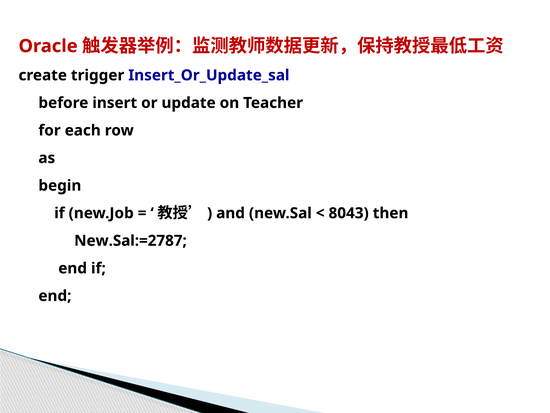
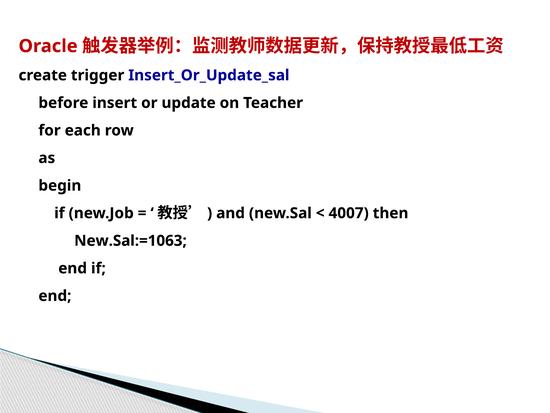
8043: 8043 -> 4007 (349, 213)
New.Sal:=2787: New.Sal:=2787 -> New.Sal:=1063 (130, 240)
